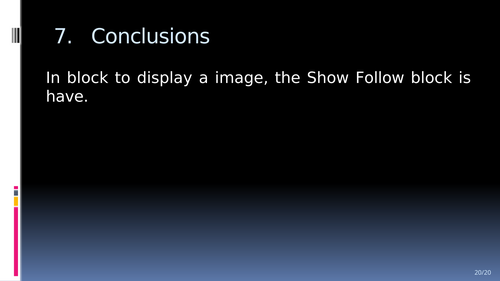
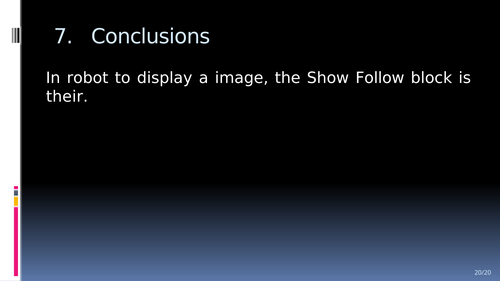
In block: block -> robot (88, 78)
have: have -> their (67, 97)
